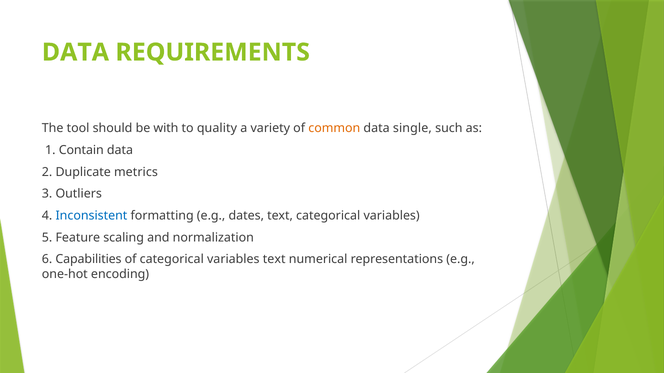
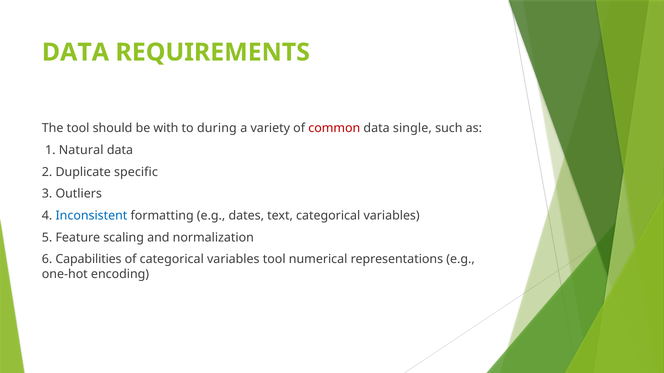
quality: quality -> during (217, 129)
common colour: orange -> red (334, 129)
Contain: Contain -> Natural (81, 150)
metrics: metrics -> specific (136, 172)
variables text: text -> tool (274, 260)
